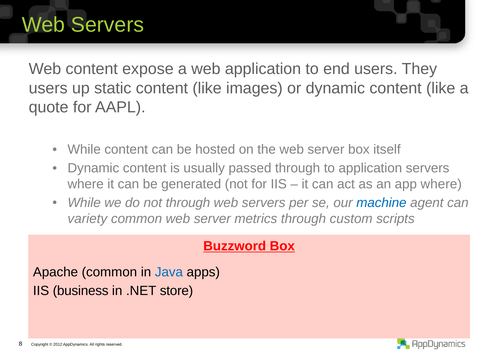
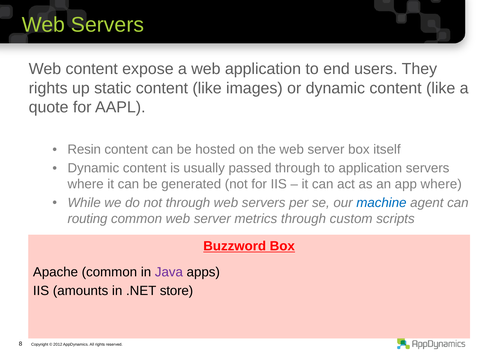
users: users -> rights (48, 88)
While: While -> Resin (84, 149)
variety: variety -> routing (87, 218)
Java colour: blue -> purple (169, 272)
business: business -> amounts (81, 290)
